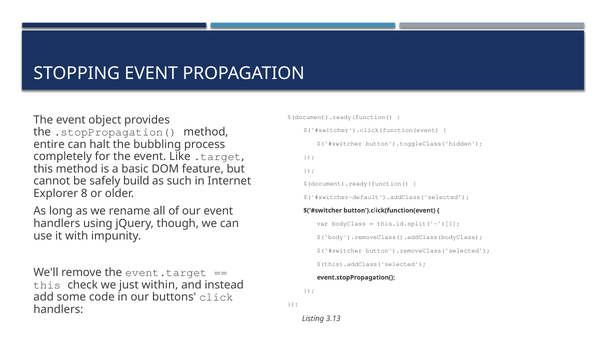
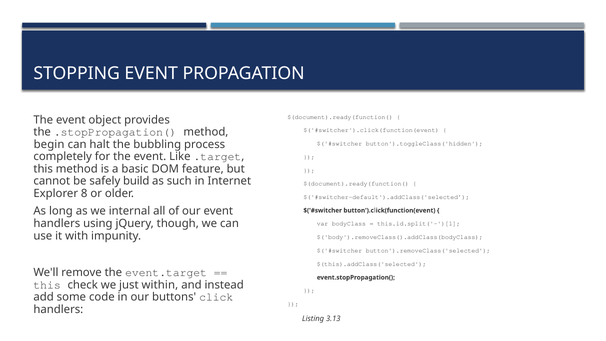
entire: entire -> begin (49, 144)
rename: rename -> internal (130, 211)
